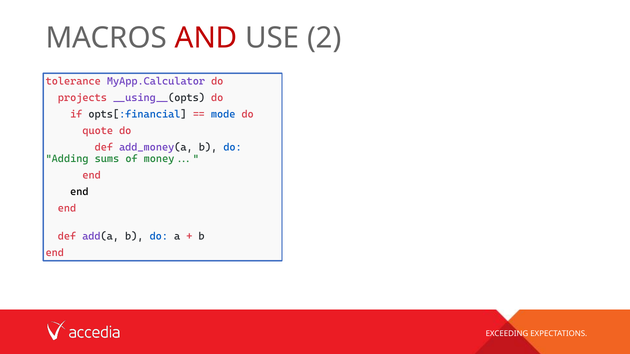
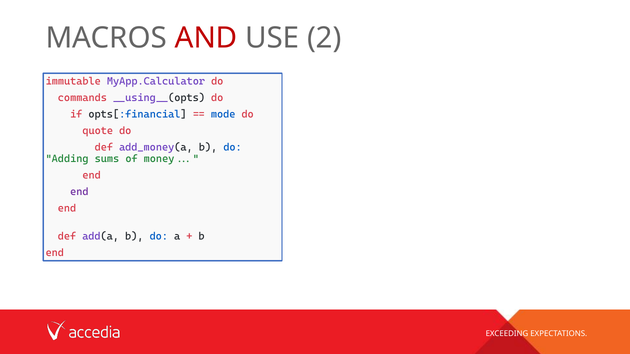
tolerance: tolerance -> immutable (73, 81)
projects: projects -> commands (82, 98)
end colour: black -> purple (79, 192)
